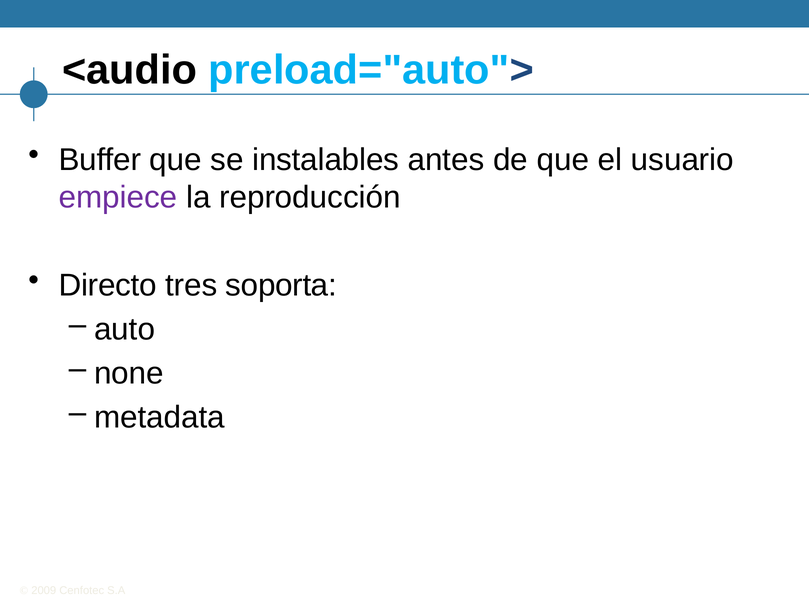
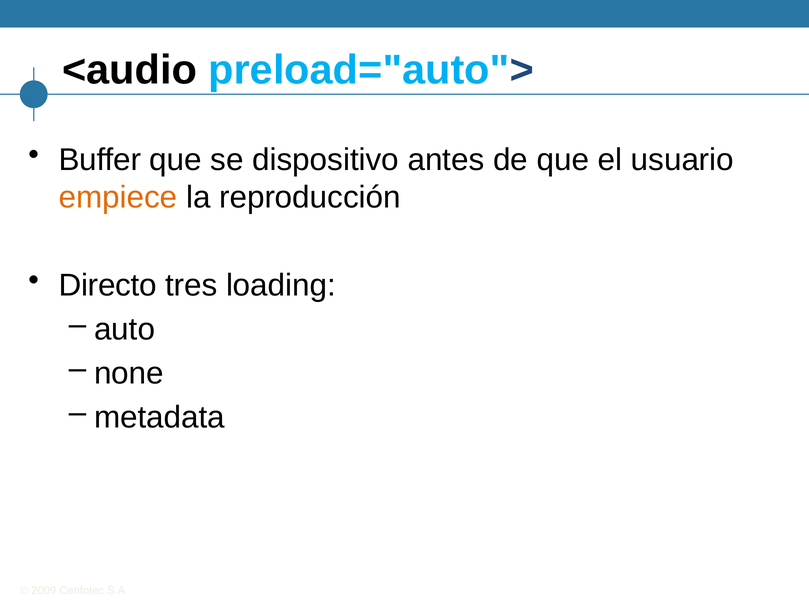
instalables: instalables -> dispositivo (326, 160)
empiece colour: purple -> orange (118, 198)
soporta: soporta -> loading (281, 286)
